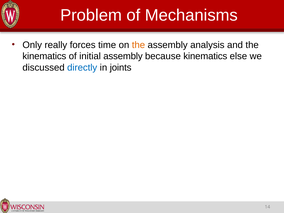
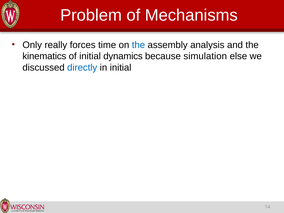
the colour: orange -> blue (138, 45)
initial assembly: assembly -> dynamics (123, 56)
because kinematics: kinematics -> simulation (205, 56)
in joints: joints -> initial (121, 68)
